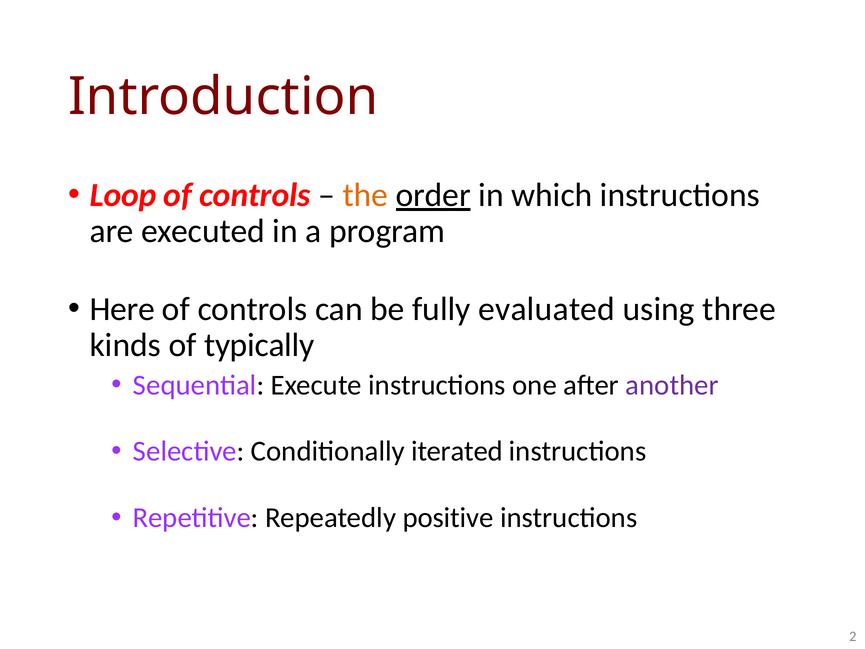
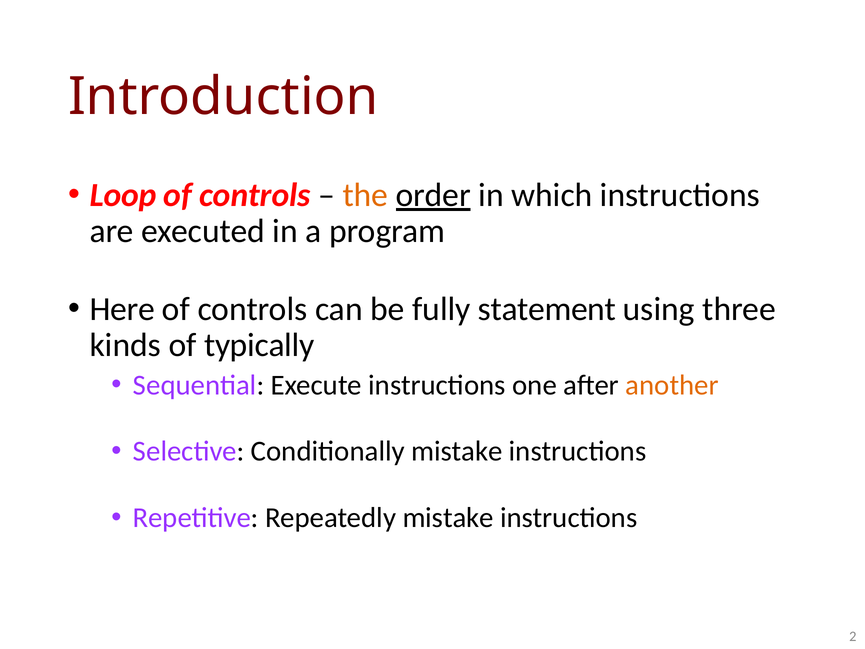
evaluated: evaluated -> statement (547, 309)
another colour: purple -> orange (672, 385)
Conditionally iterated: iterated -> mistake (457, 451)
Repeatedly positive: positive -> mistake (448, 518)
